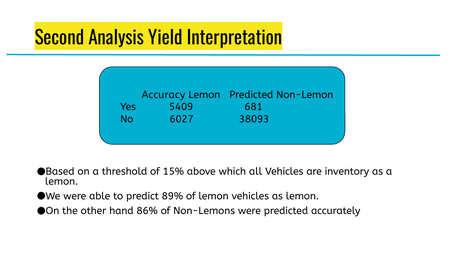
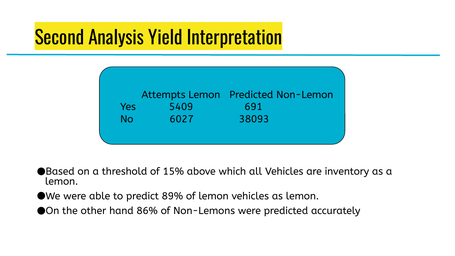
Accuracy: Accuracy -> Attempts (164, 95)
681: 681 -> 691 (254, 107)
